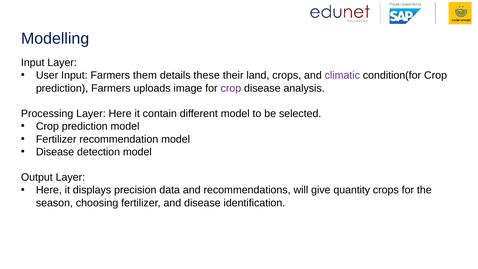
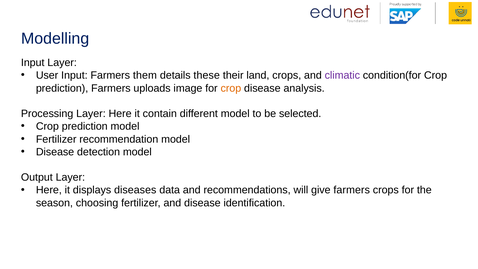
crop colour: purple -> orange (231, 88)
precision: precision -> diseases (135, 190)
give quantity: quantity -> farmers (352, 190)
